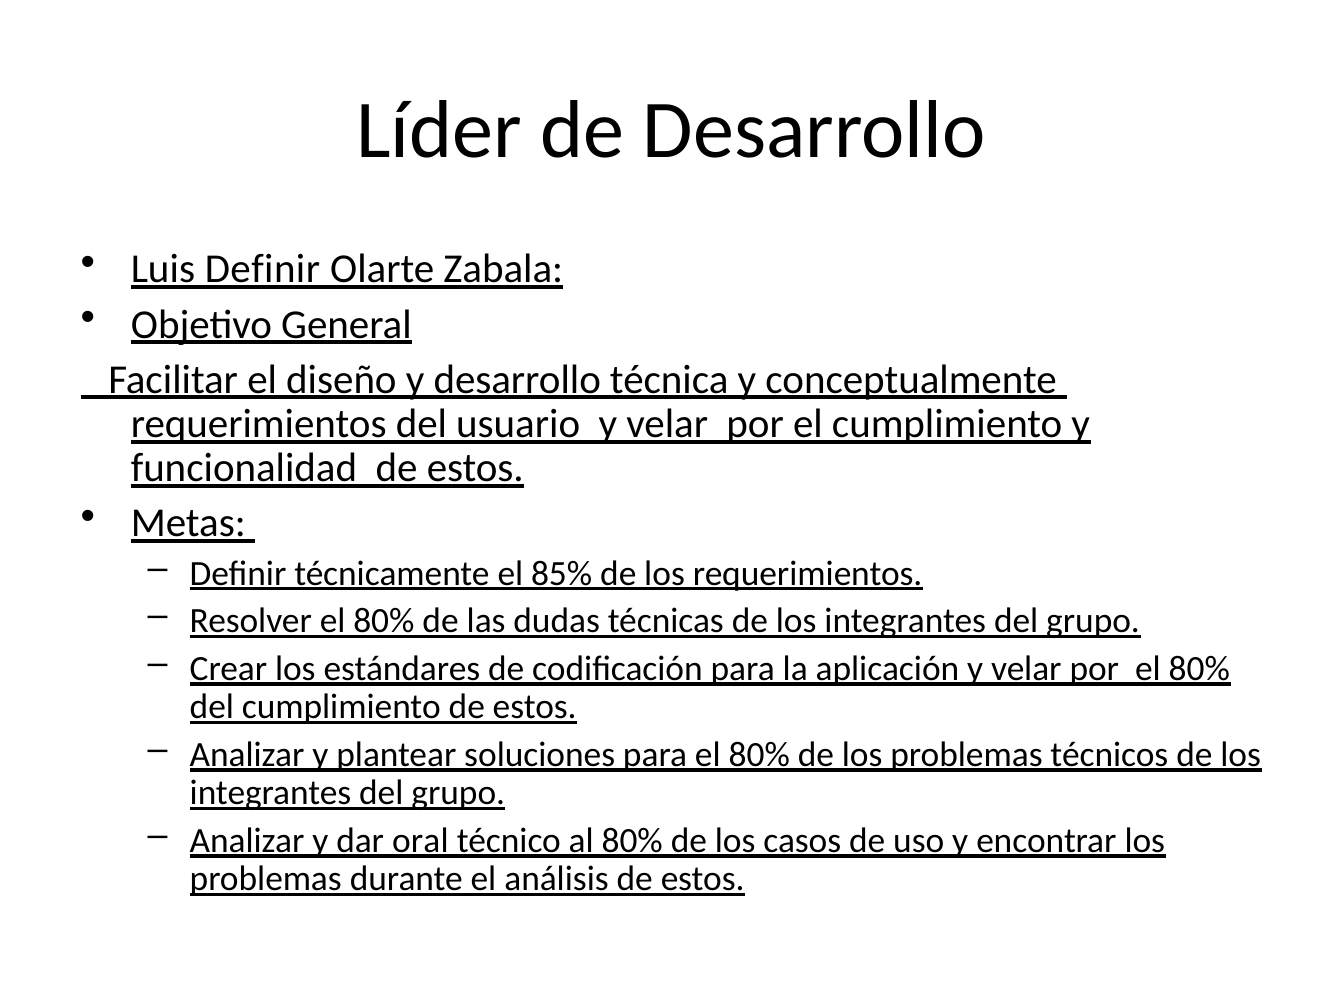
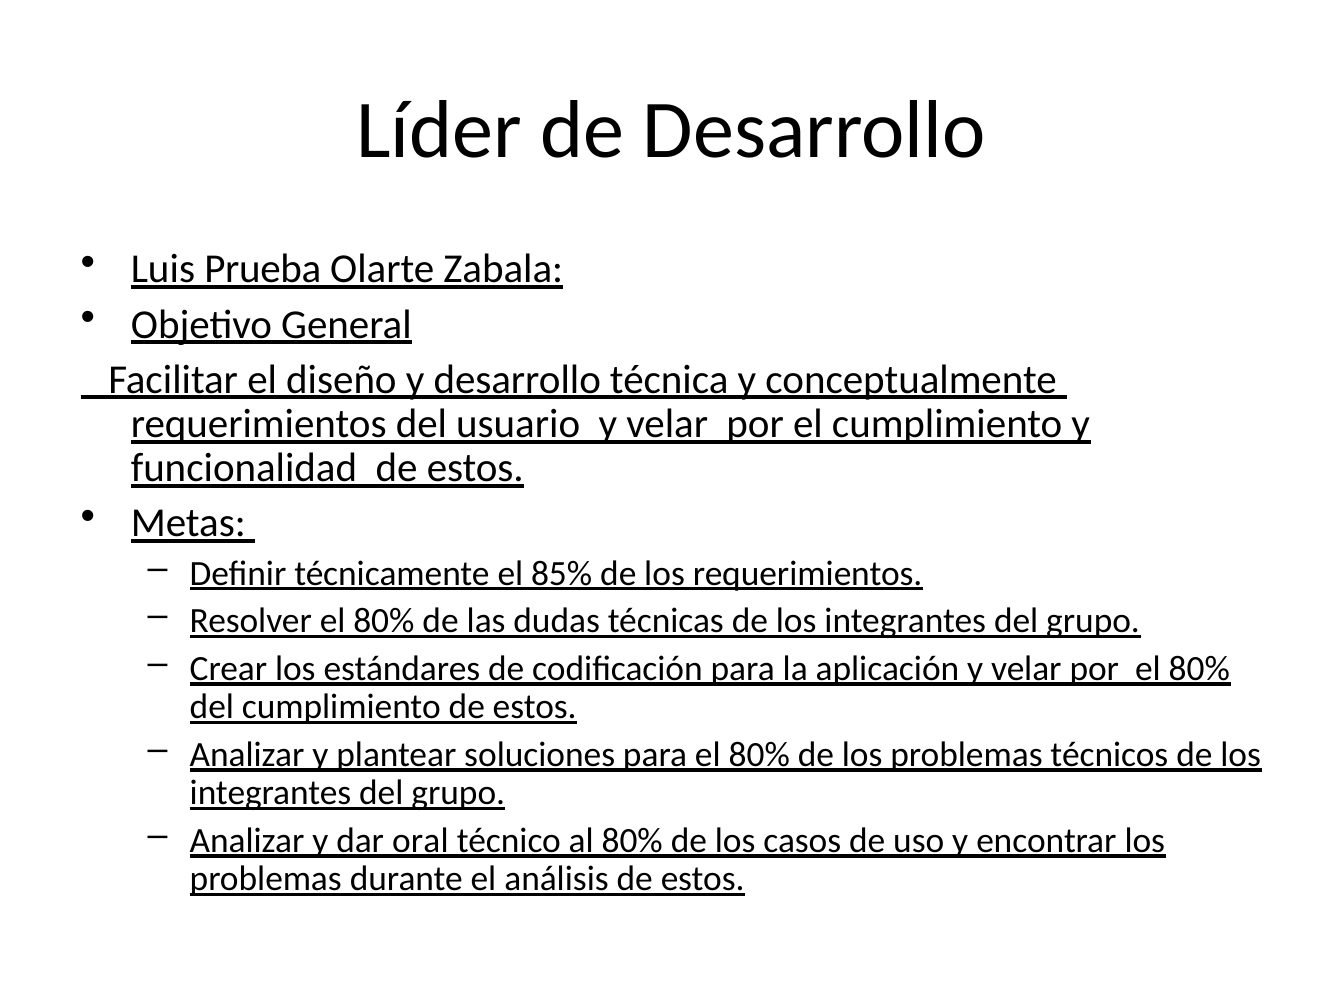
Luis Definir: Definir -> Prueba (263, 269)
